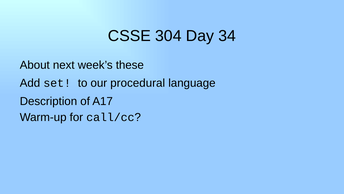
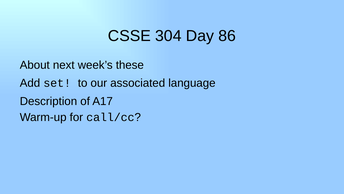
34: 34 -> 86 (227, 36)
procedural: procedural -> associated (138, 83)
